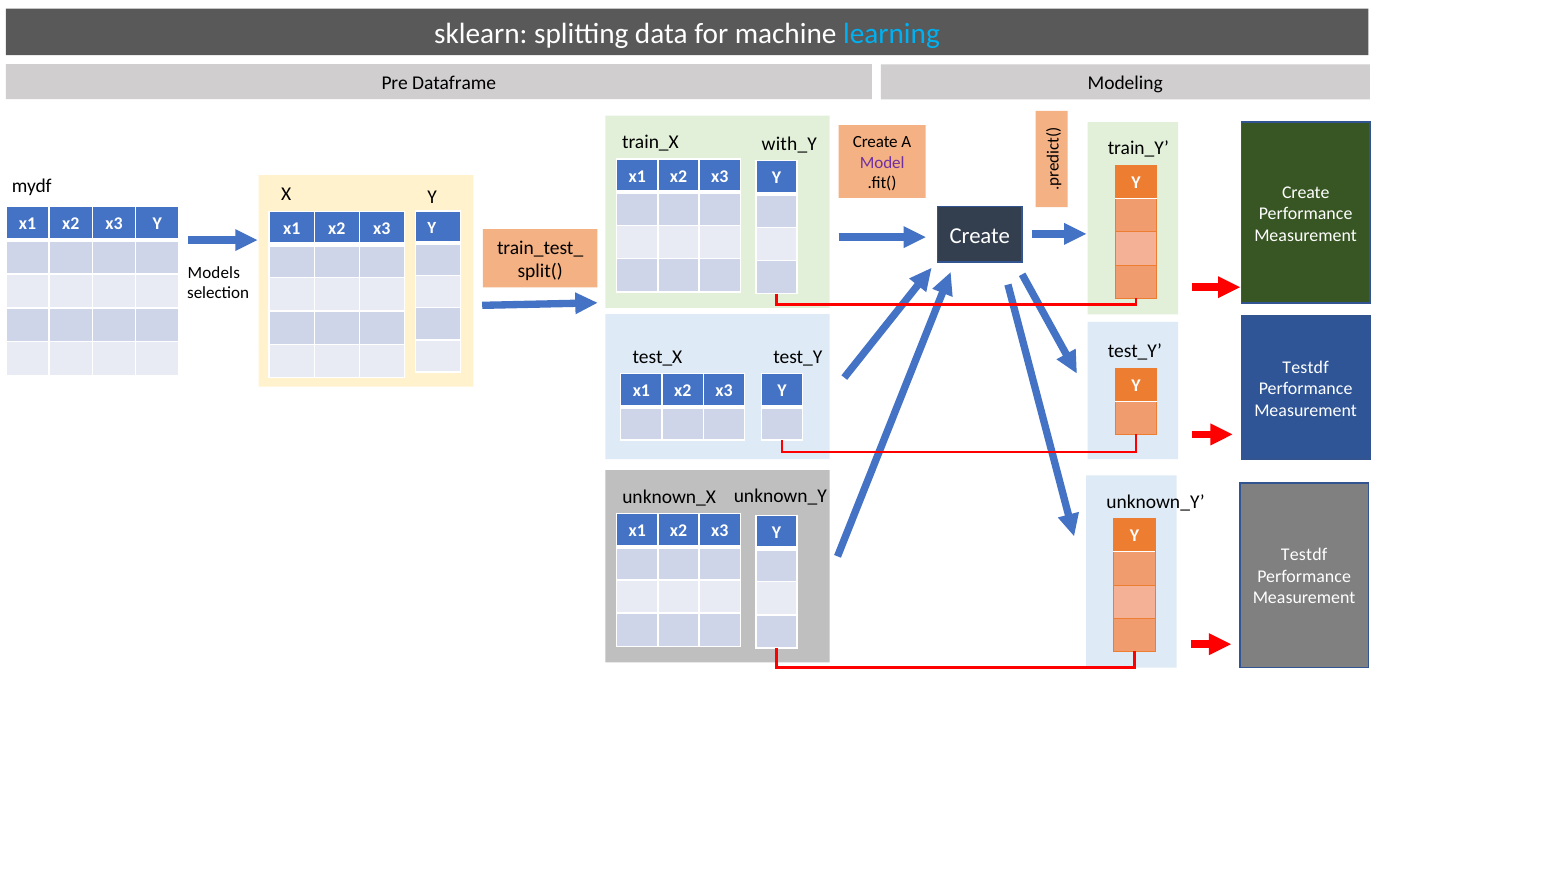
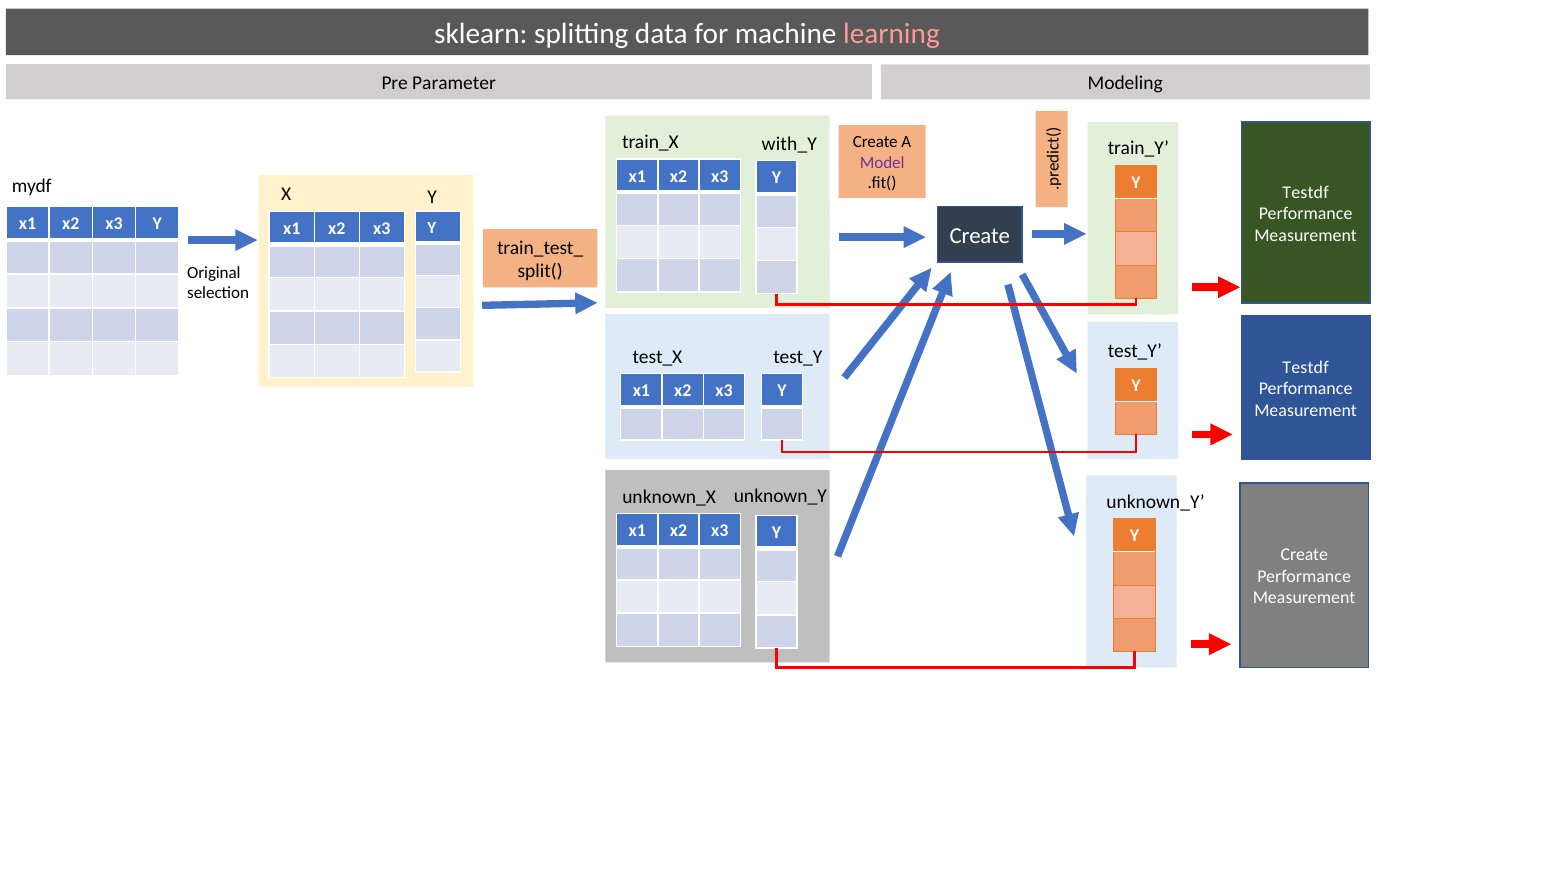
learning colour: light blue -> pink (891, 34)
Dataframe: Dataframe -> Parameter (454, 83)
Create: Create -> Testdf (1306, 192)
Models: Models -> Original (214, 273)
Testdf: Testdf -> Create (1304, 555)
